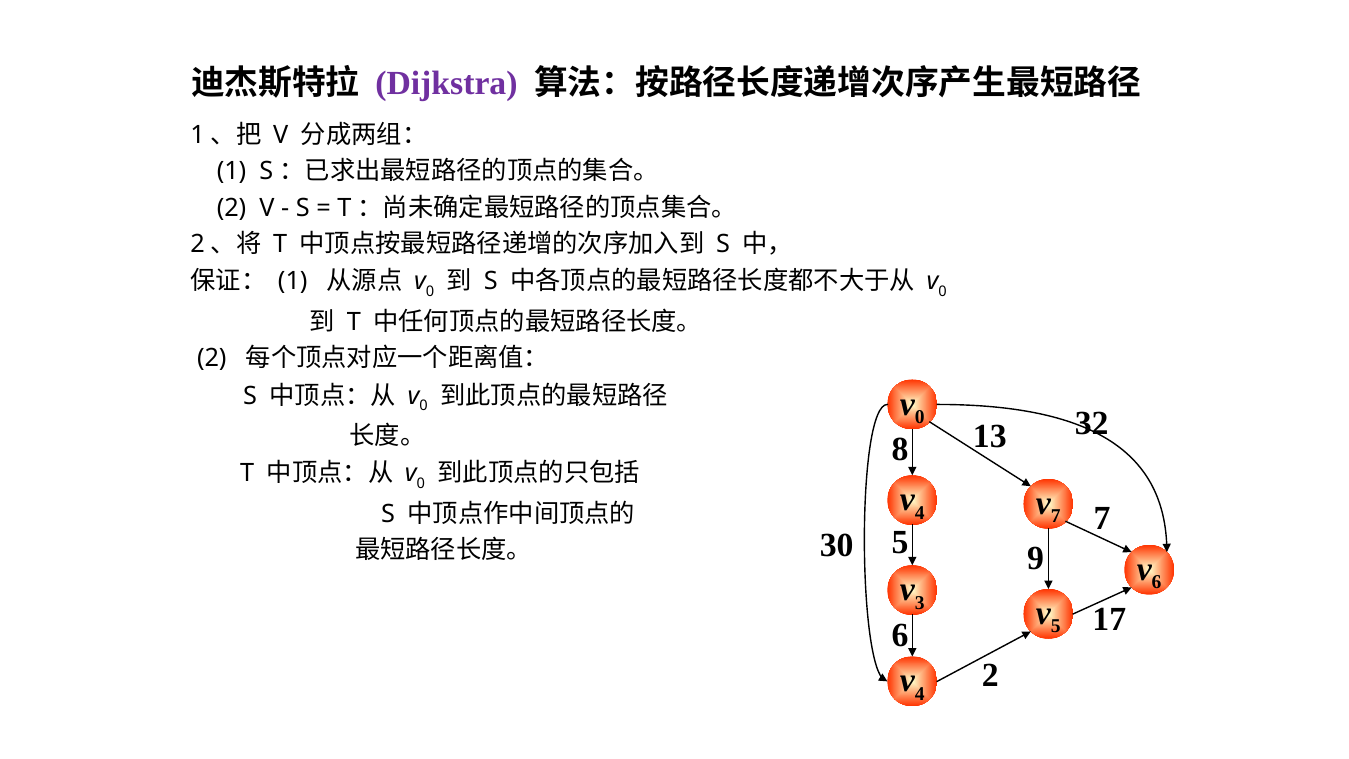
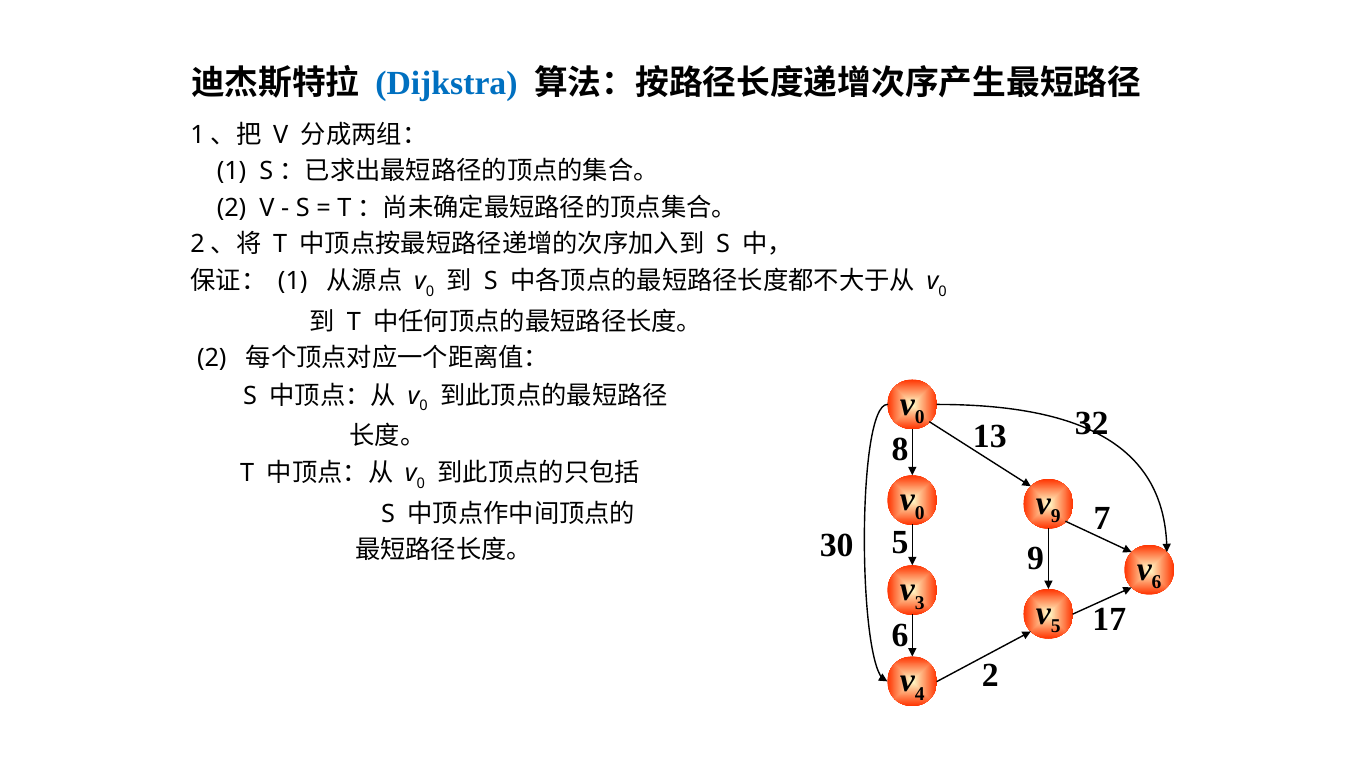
Dijkstra colour: purple -> blue (446, 84)
4: 4 -> 0 (920, 513)
v 7: 7 -> 9 (1056, 516)
